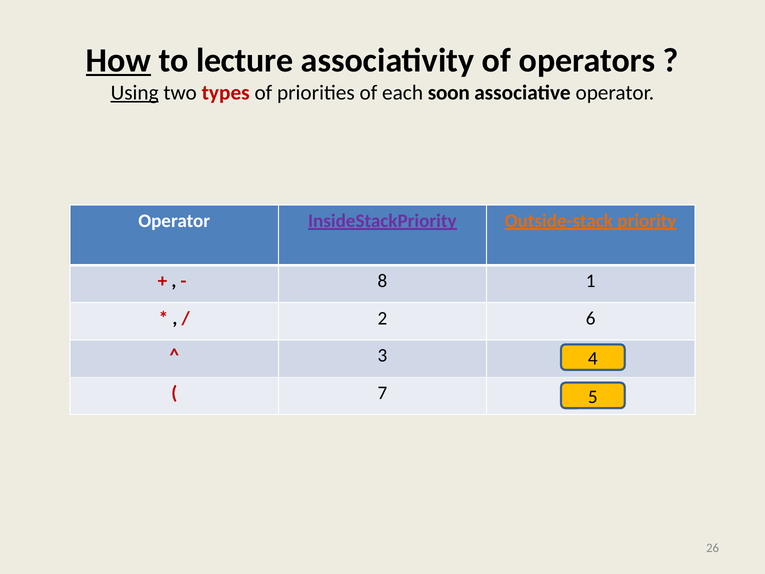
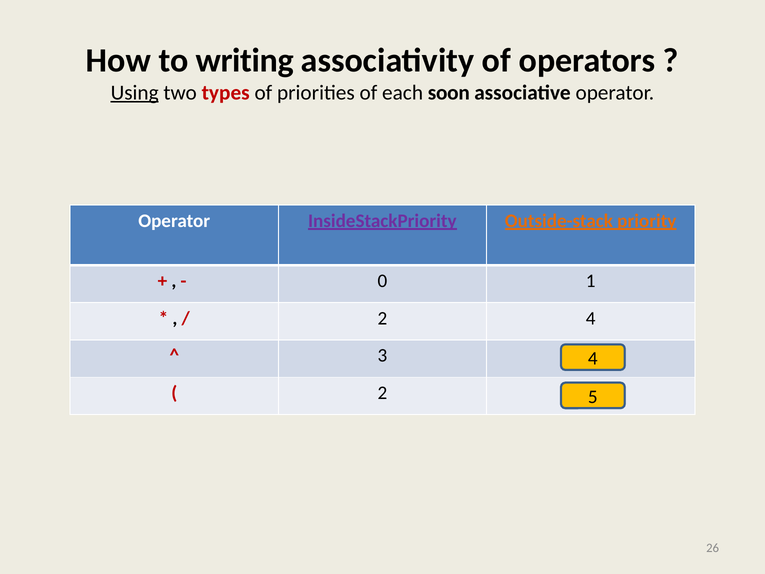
How underline: present -> none (118, 60)
lecture: lecture -> writing (245, 60)
8: 8 -> 0 (382, 281)
6: 6 -> 4 (591, 318)
7: 7 -> 2 (382, 393)
